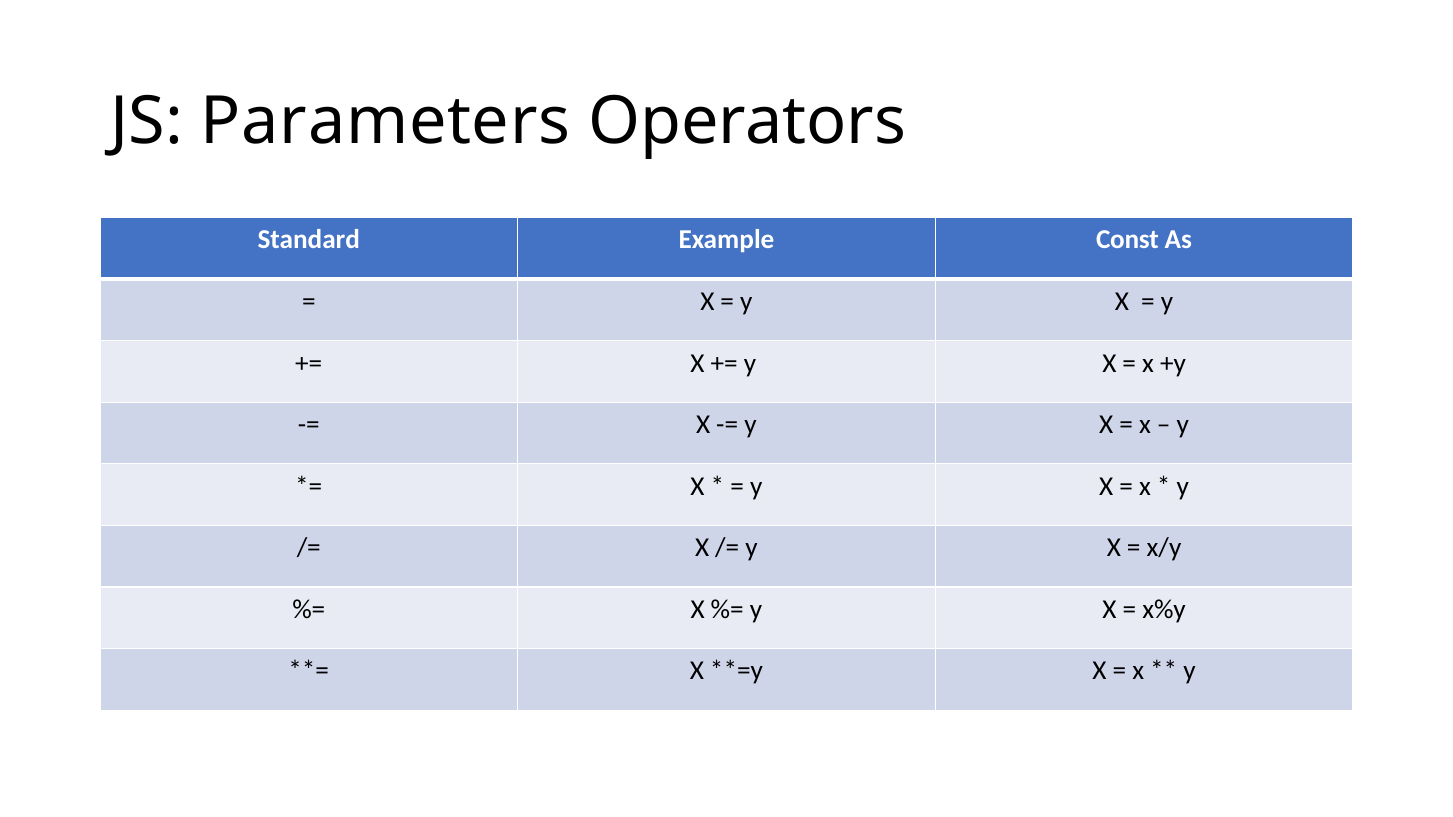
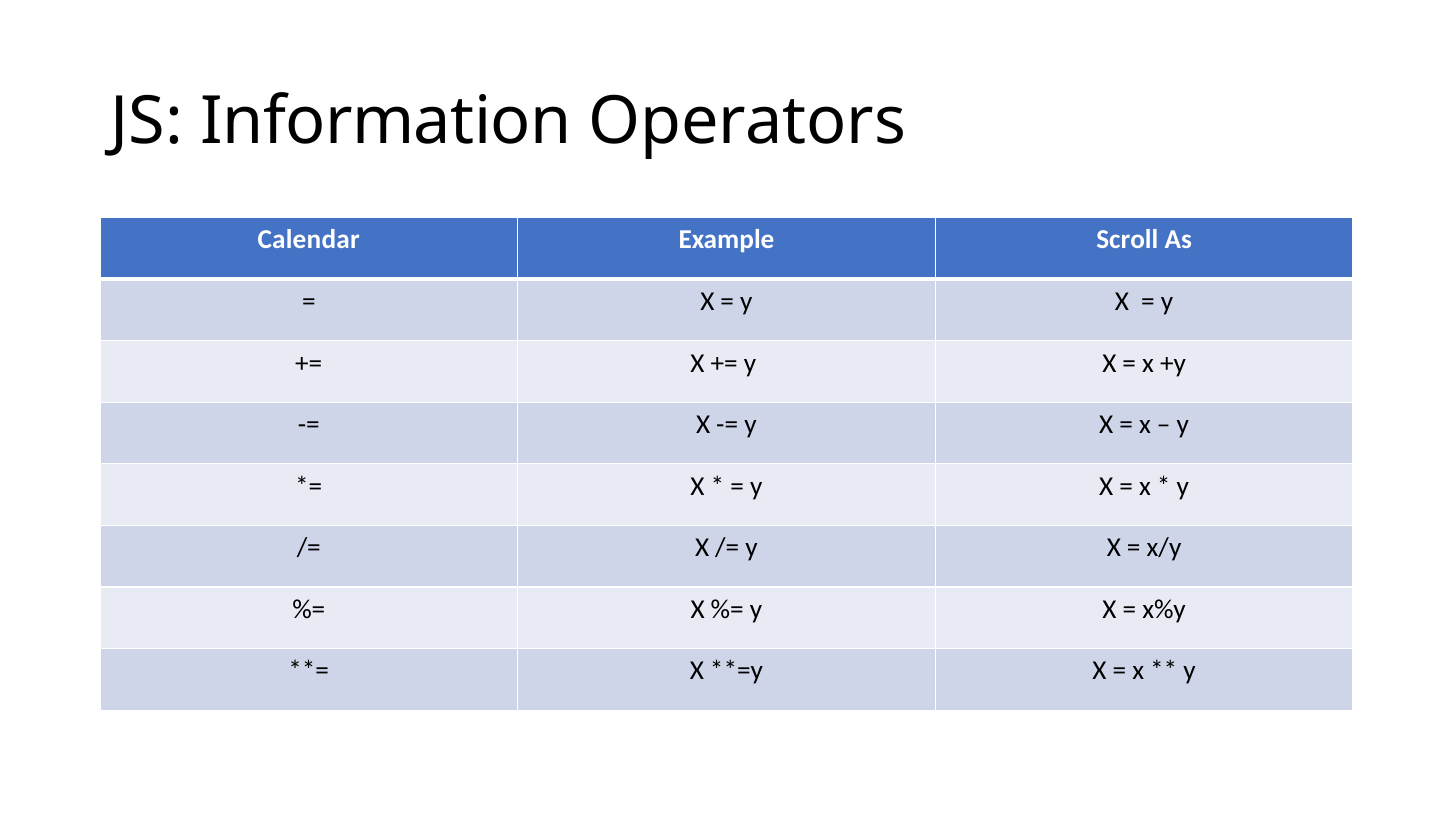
Parameters: Parameters -> Information (386, 122)
Standard: Standard -> Calendar (309, 240)
Const: Const -> Scroll (1127, 240)
